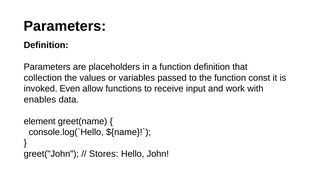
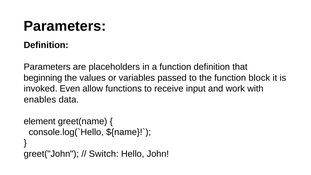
collection: collection -> beginning (43, 78)
const: const -> block (259, 78)
Stores: Stores -> Switch (104, 154)
